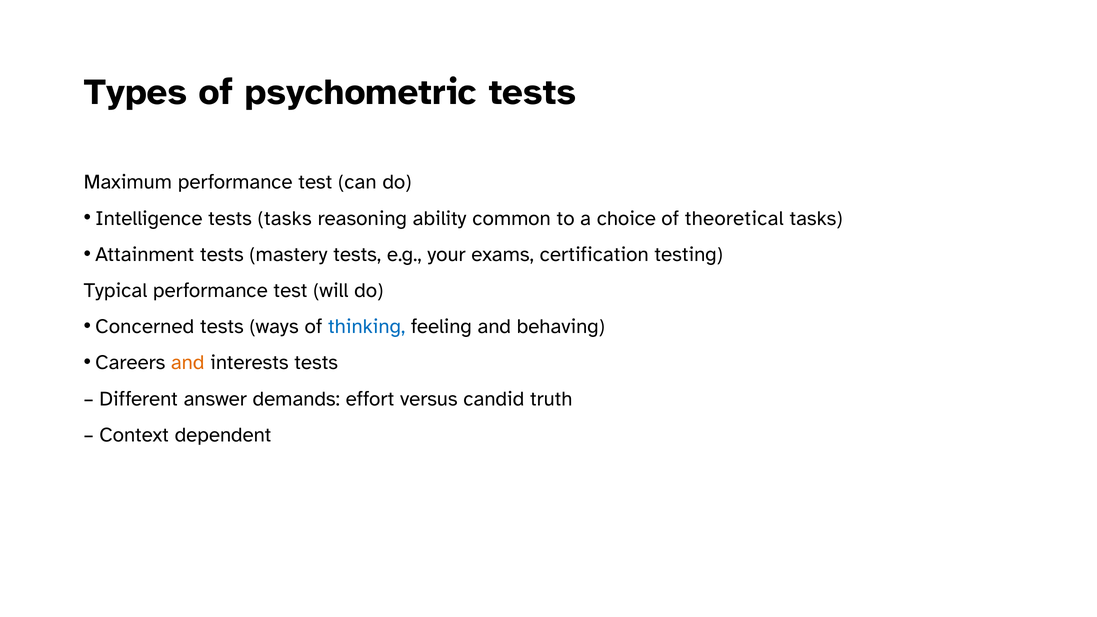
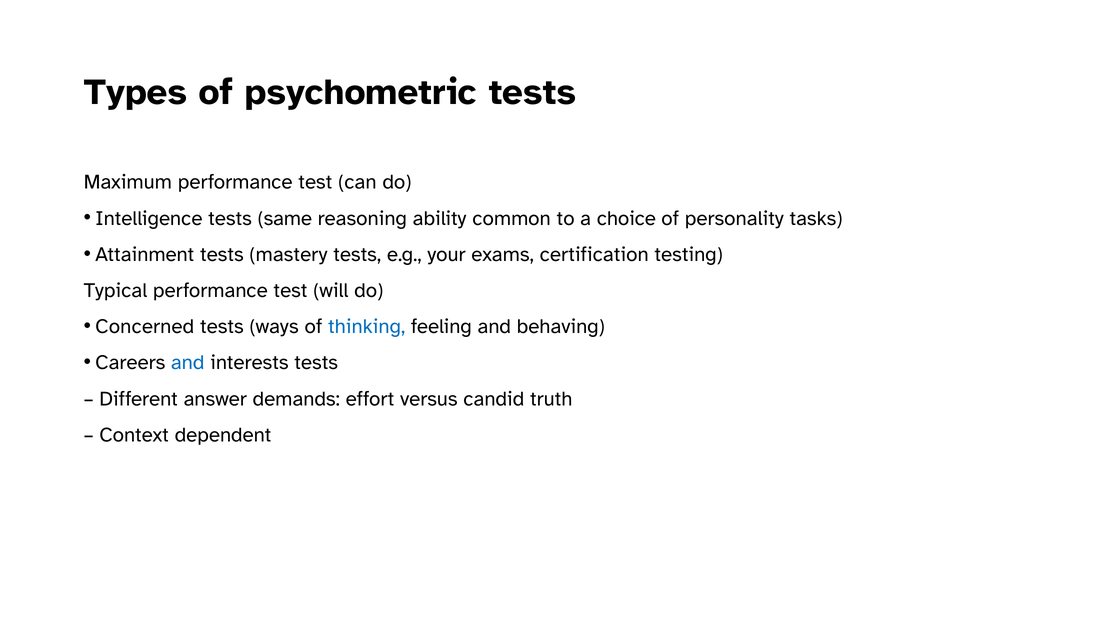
tests tasks: tasks -> same (285, 218)
theoretical: theoretical -> personality (734, 218)
and colour: orange -> blue (188, 363)
